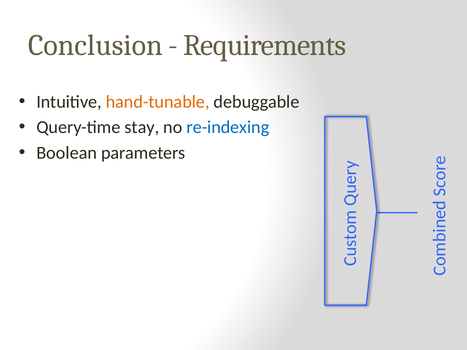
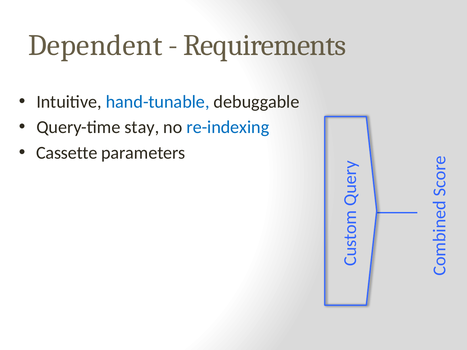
Conclusion: Conclusion -> Dependent (95, 45)
hand-tunable colour: orange -> blue (158, 102)
Boolean: Boolean -> Cassette (67, 153)
